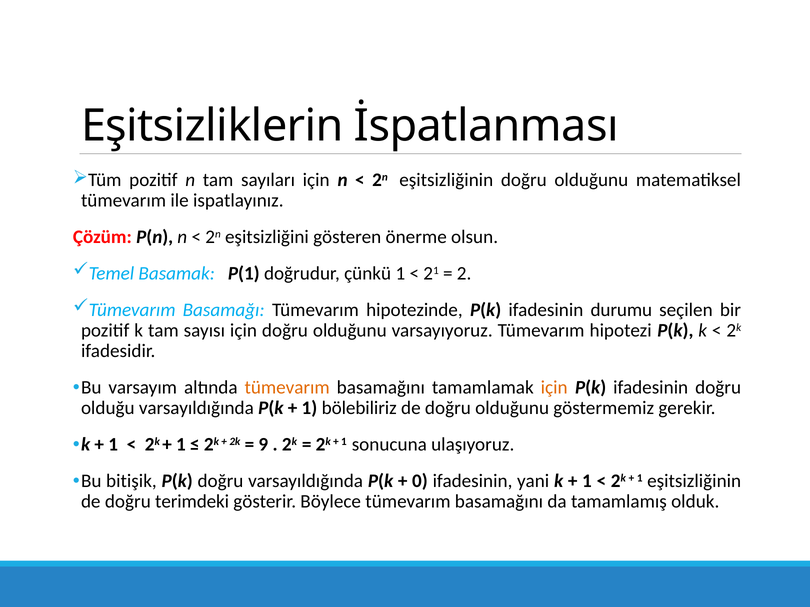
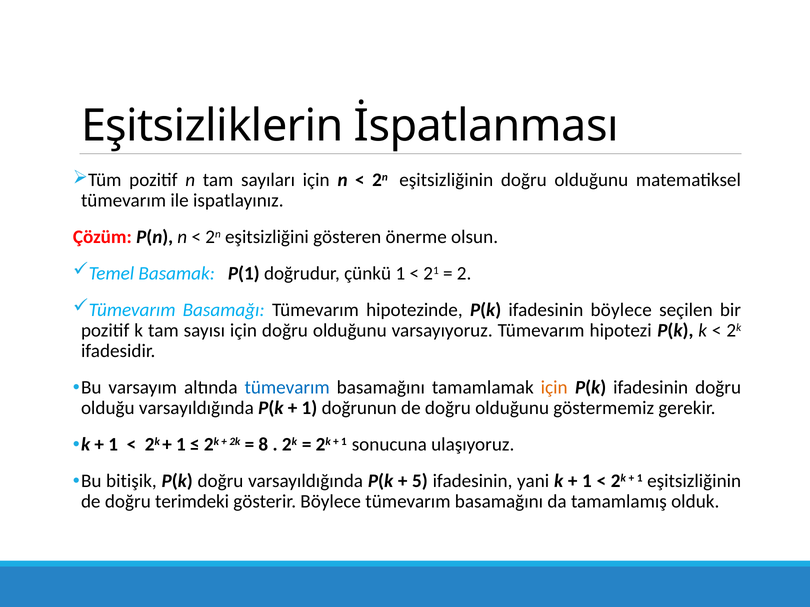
ifadesinin durumu: durumu -> böylece (621, 310)
tümevarım colour: orange -> blue (287, 388)
bölebiliriz: bölebiliriz -> doğrunun (359, 409)
9: 9 -> 8 (263, 445)
0: 0 -> 5 (420, 481)
